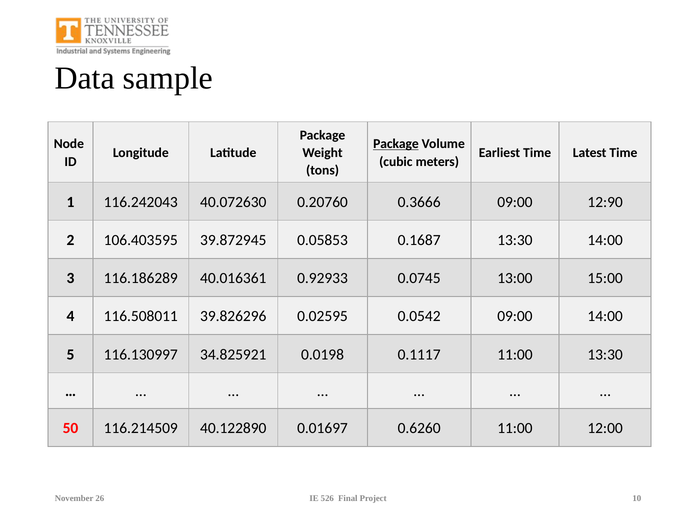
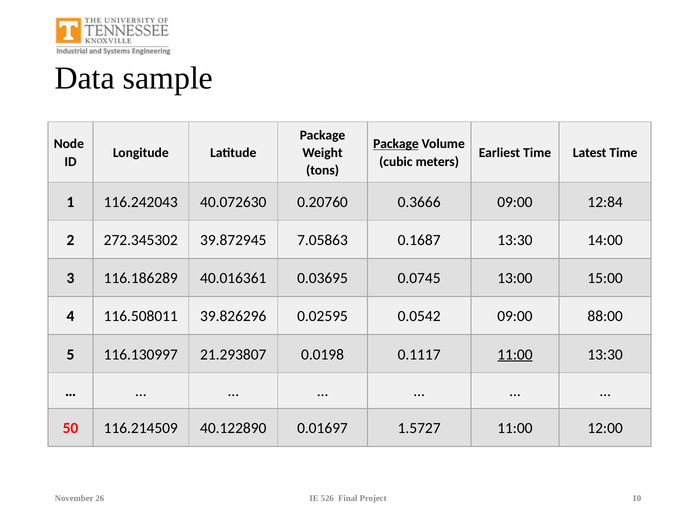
12:90: 12:90 -> 12:84 (605, 202)
106.403595: 106.403595 -> 272.345302 (141, 240)
0.05853: 0.05853 -> 7.05863 (323, 240)
0.92933: 0.92933 -> 0.03695 (323, 278)
09:00 14:00: 14:00 -> 88:00 (605, 316)
34.825921: 34.825921 -> 21.293807 (233, 354)
11:00 underline: none -> present (515, 354)
0.6260: 0.6260 -> 1.5727 (419, 428)
